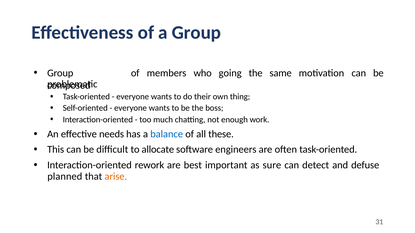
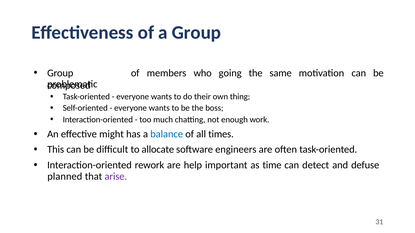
needs: needs -> might (111, 134)
these: these -> times (221, 134)
best: best -> help (193, 166)
sure: sure -> time (272, 166)
arise colour: orange -> purple (116, 177)
